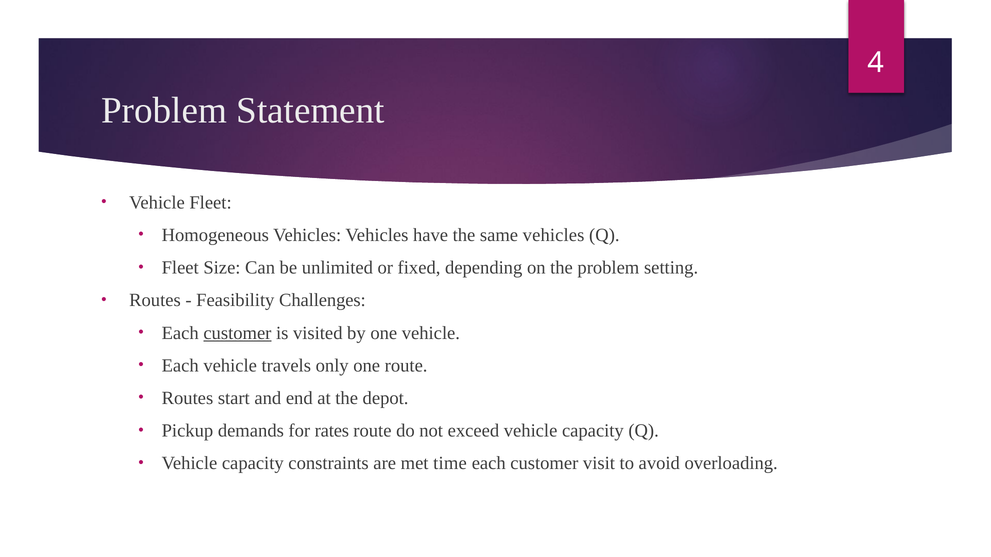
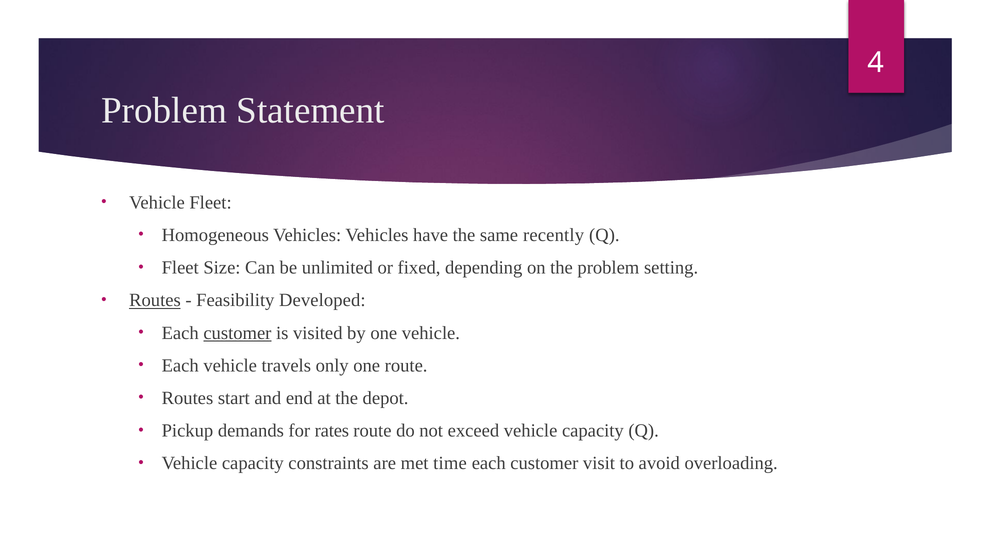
same vehicles: vehicles -> recently (554, 235)
Routes underline: none -> present (155, 301)
Challenges: Challenges -> Developed (322, 301)
